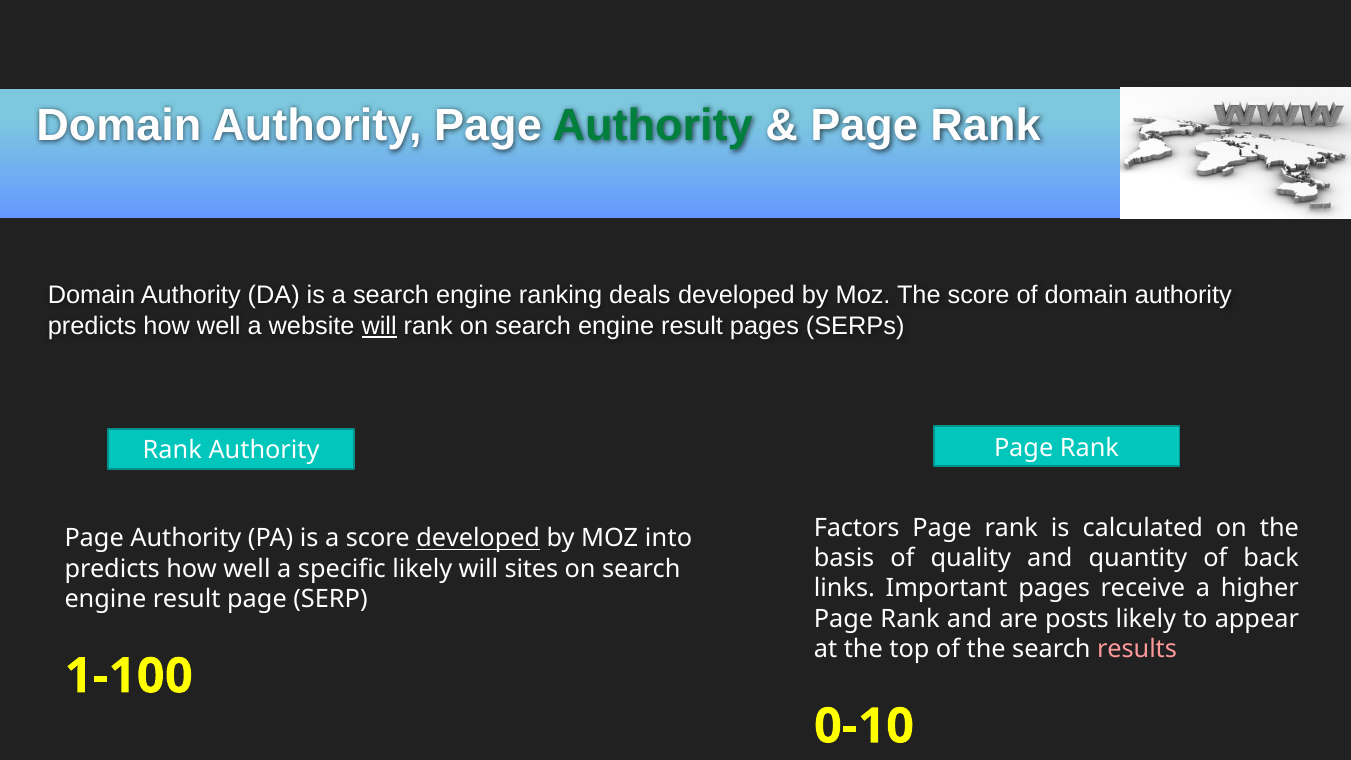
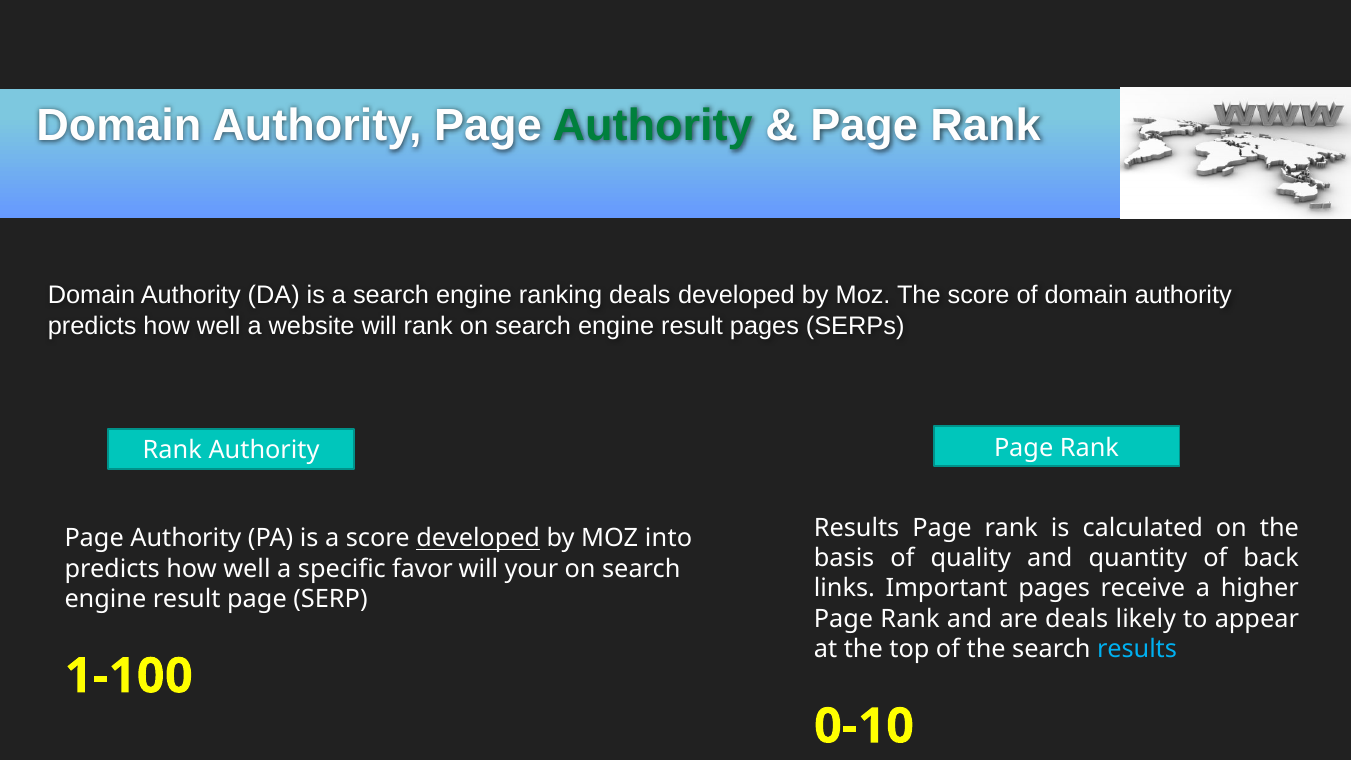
will underline: present -> none (379, 326)
Factors: Factors -> Results (857, 528)
specific likely: likely -> favor (422, 569)
sites: sites -> your (531, 569)
are posts: posts -> deals (1077, 619)
results colour: pink -> light blue (1137, 649)
